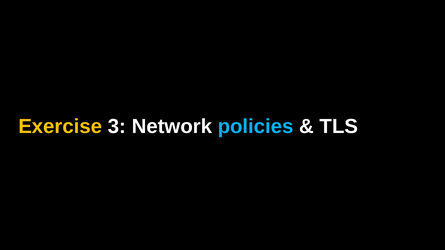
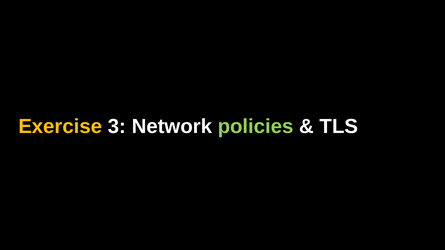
policies colour: light blue -> light green (256, 127)
